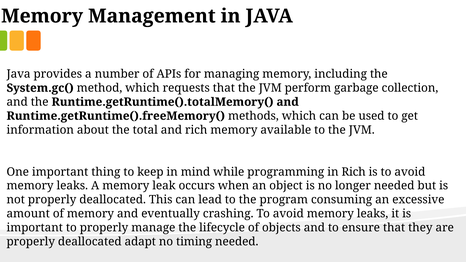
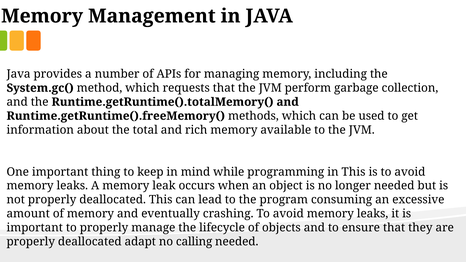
in Rich: Rich -> This (354, 172)
timing: timing -> calling (194, 242)
